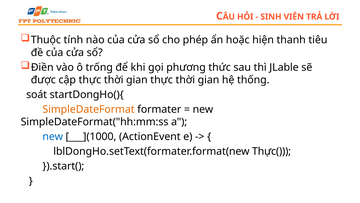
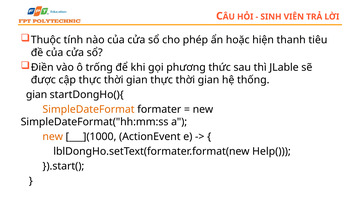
soát: soát -> gian (37, 94)
new colour: blue -> orange (53, 136)
Thực(: Thực( -> Help( (271, 151)
